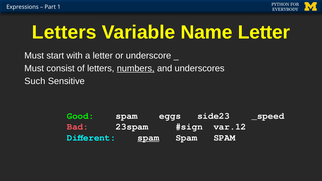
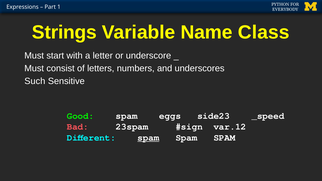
Letters: Letters -> Strings (64, 32)
Name Letter: Letter -> Class (264, 32)
numbers underline: present -> none (136, 68)
